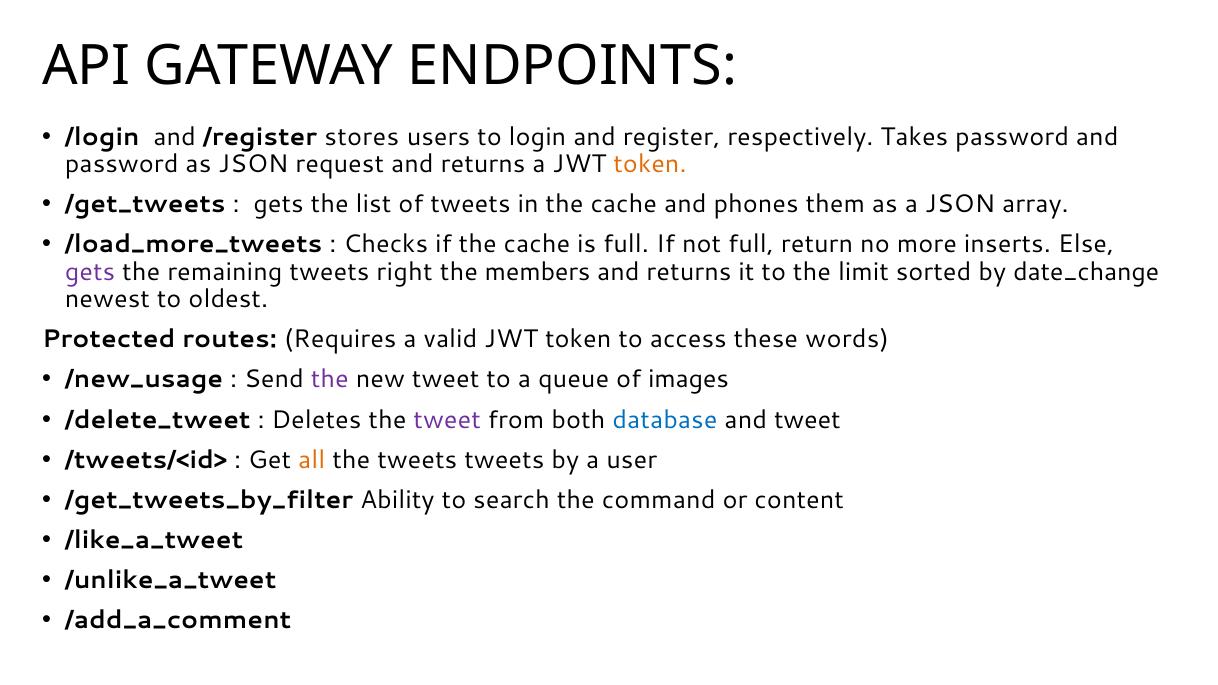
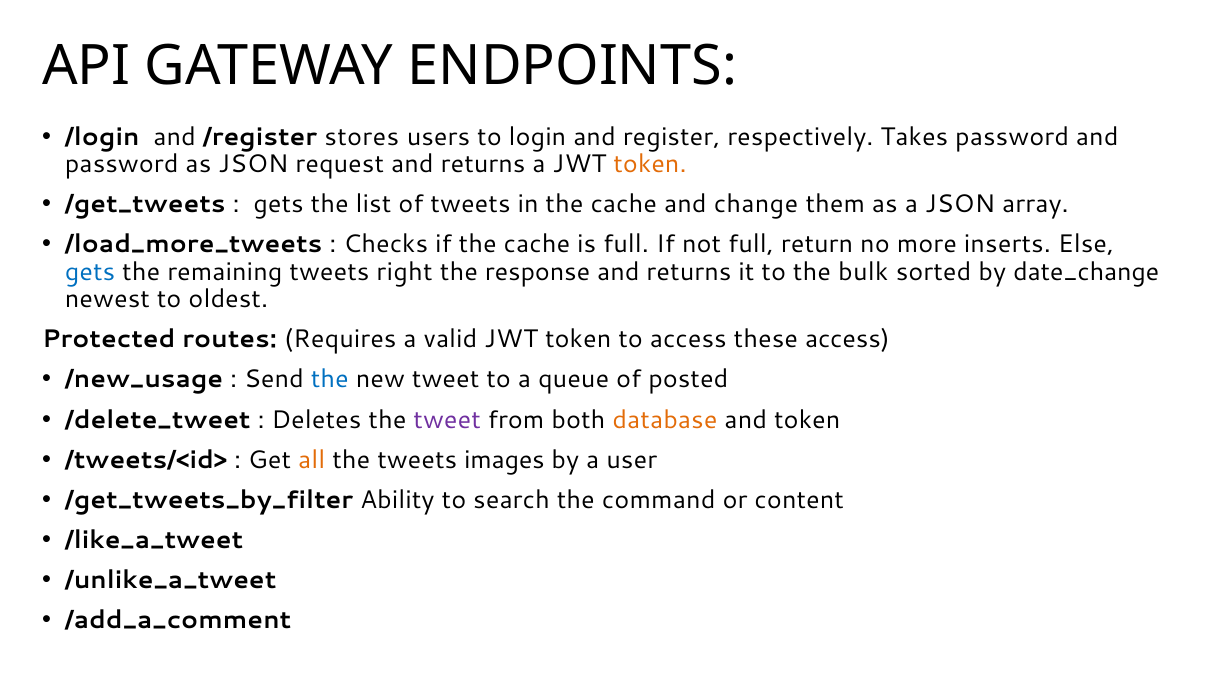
phones: phones -> change (756, 204)
gets colour: purple -> blue (90, 272)
members: members -> response (538, 272)
limit: limit -> bulk (863, 272)
these words: words -> access (847, 340)
the colour: purple -> blue (330, 380)
images: images -> posted (688, 380)
database colour: blue -> orange (665, 420)
and tweet: tweet -> token (807, 420)
tweets tweets: tweets -> images (504, 460)
